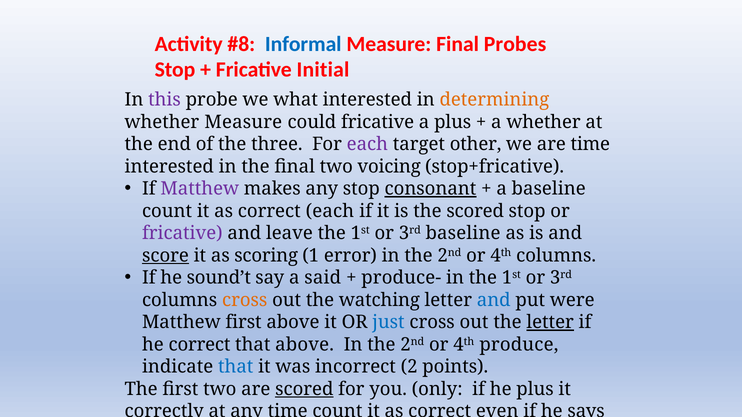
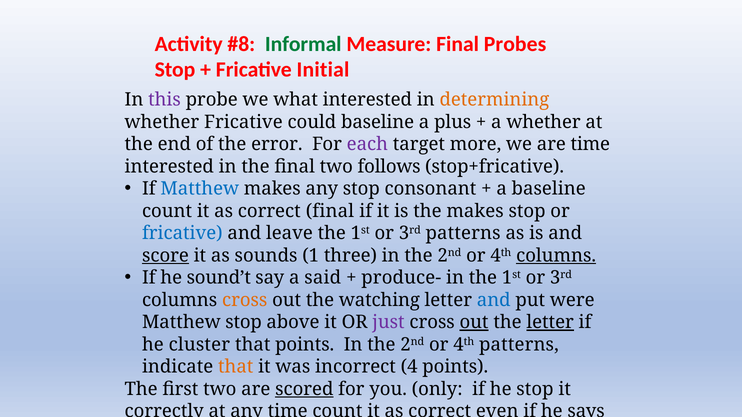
Informal colour: blue -> green (303, 44)
whether Measure: Measure -> Fricative (243, 122)
could fricative: fricative -> baseline (378, 122)
three: three -> error (277, 144)
other: other -> more (476, 144)
voicing: voicing -> follows (389, 167)
Matthew colour: purple -> blue (200, 189)
consonant underline: present -> none (430, 189)
correct each: each -> final (330, 211)
the scored: scored -> makes (475, 211)
fricative colour: purple -> blue (182, 233)
3rd baseline: baseline -> patterns (463, 233)
scoring: scoring -> sounds (266, 256)
error: error -> three (350, 256)
columns underline: none -> present (556, 256)
Matthew first: first -> stop (244, 323)
just colour: blue -> purple (388, 323)
out underline: none -> present (474, 323)
he correct: correct -> cluster (199, 345)
that above: above -> points (305, 345)
4th produce: produce -> patterns (519, 345)
that colour: blue -> orange (236, 367)
2: 2 -> 4 (409, 367)
he plus: plus -> stop (535, 389)
